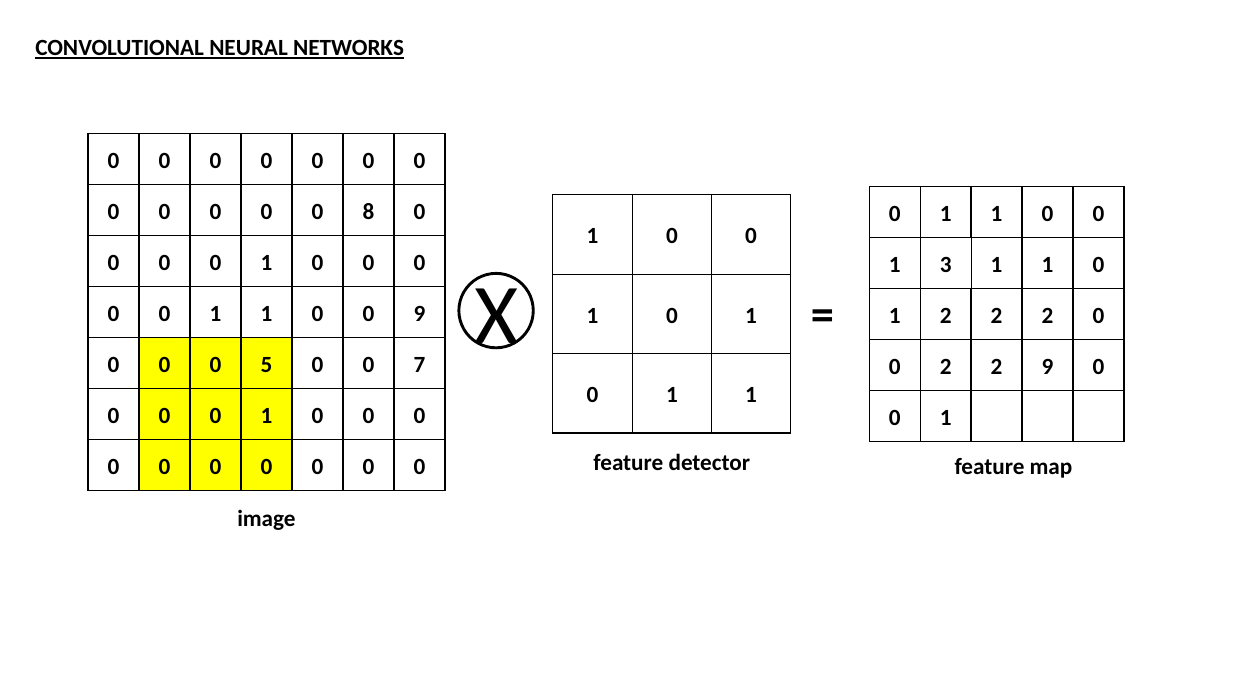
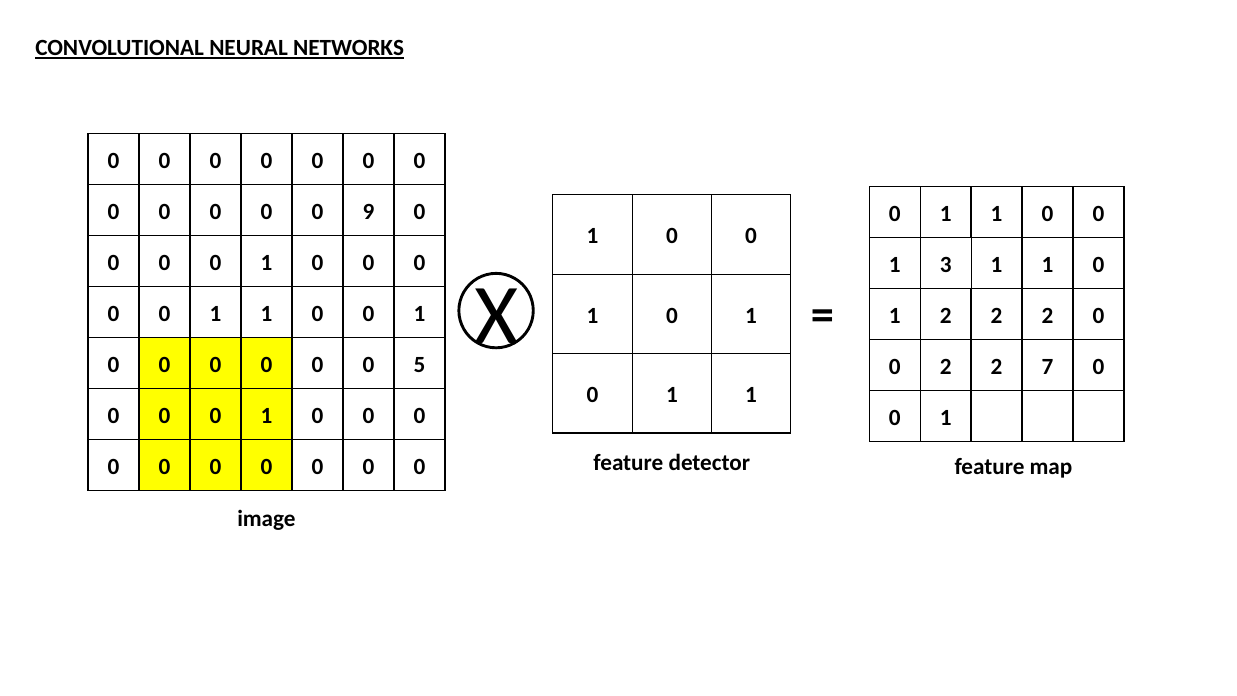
8: 8 -> 9 (368, 212)
9: 9 -> 1 (419, 314)
5: 5 -> 0 (267, 365)
7: 7 -> 5 (419, 365)
2 9: 9 -> 7 (1048, 366)
